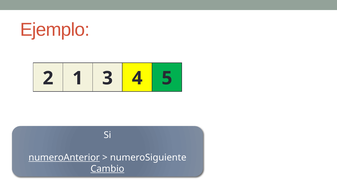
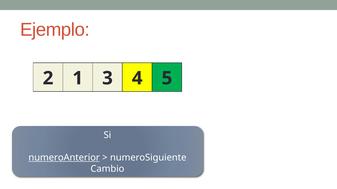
Cambio underline: present -> none (107, 169)
